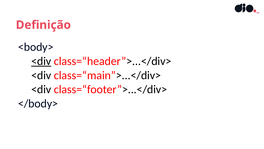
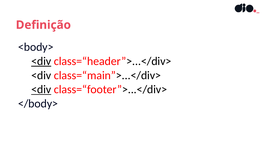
<div underline: none -> present (41, 89)
